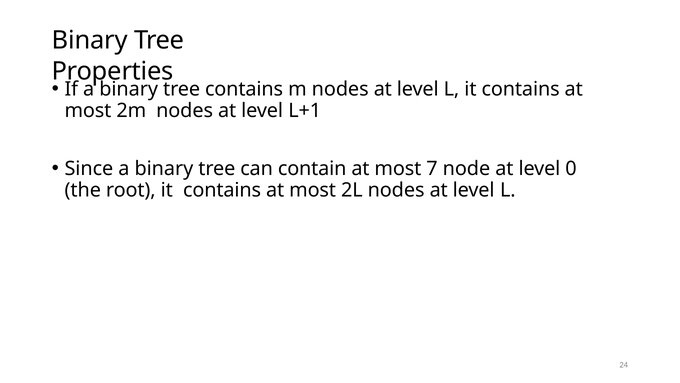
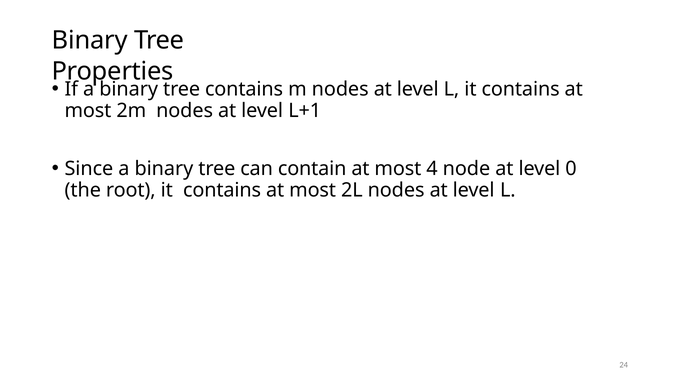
7: 7 -> 4 (432, 168)
